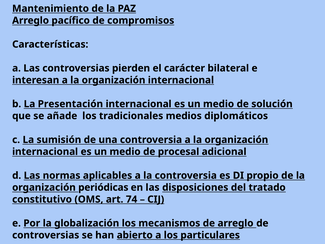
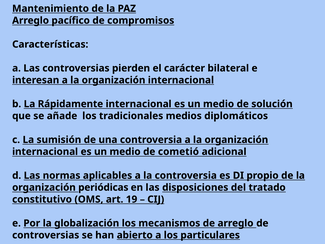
Presentación: Presentación -> Rápidamente (70, 104)
procesal: procesal -> cometió (178, 151)
74: 74 -> 19 (132, 199)
